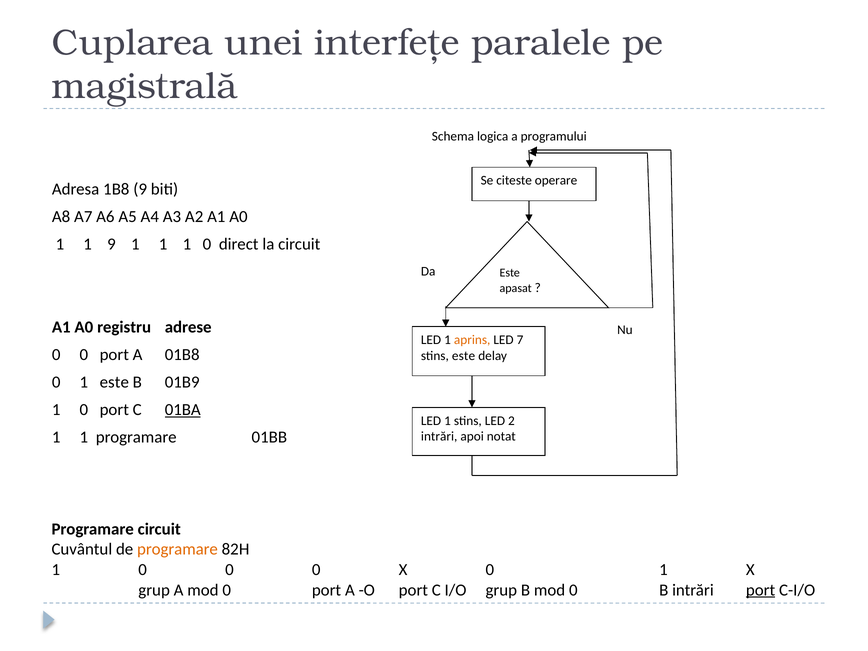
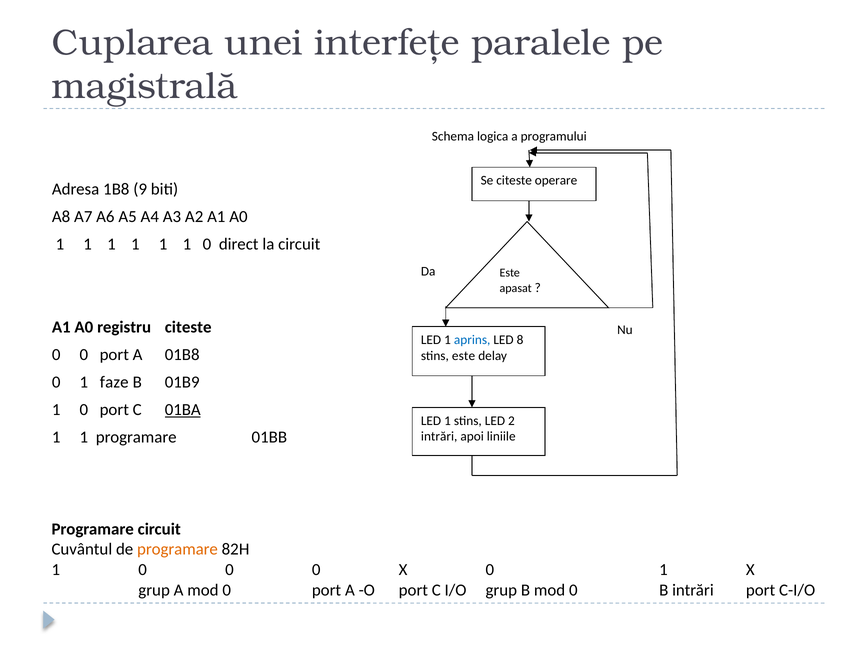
9: 9 -> 1 (111, 244)
registru adrese: adrese -> citeste (188, 327)
aprins colour: orange -> blue (472, 340)
7: 7 -> 8 (520, 340)
1 este: este -> faze (114, 382)
notat: notat -> liniile (501, 437)
port underline: present -> none (761, 590)
